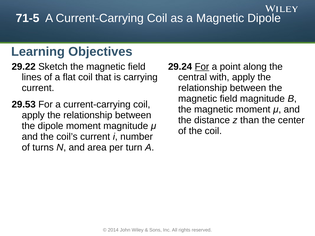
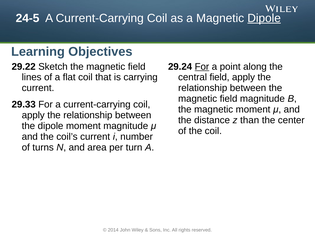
71-5: 71-5 -> 24-5 (28, 18)
Dipole underline: none -> present (264, 18)
central with: with -> field (220, 77)
29.53: 29.53 -> 29.33 (24, 105)
